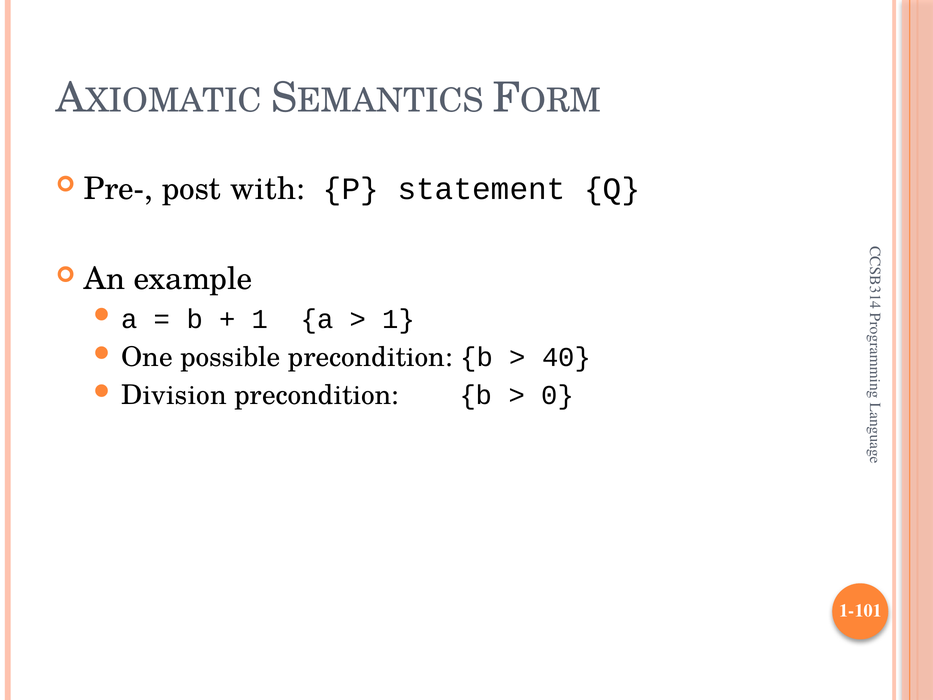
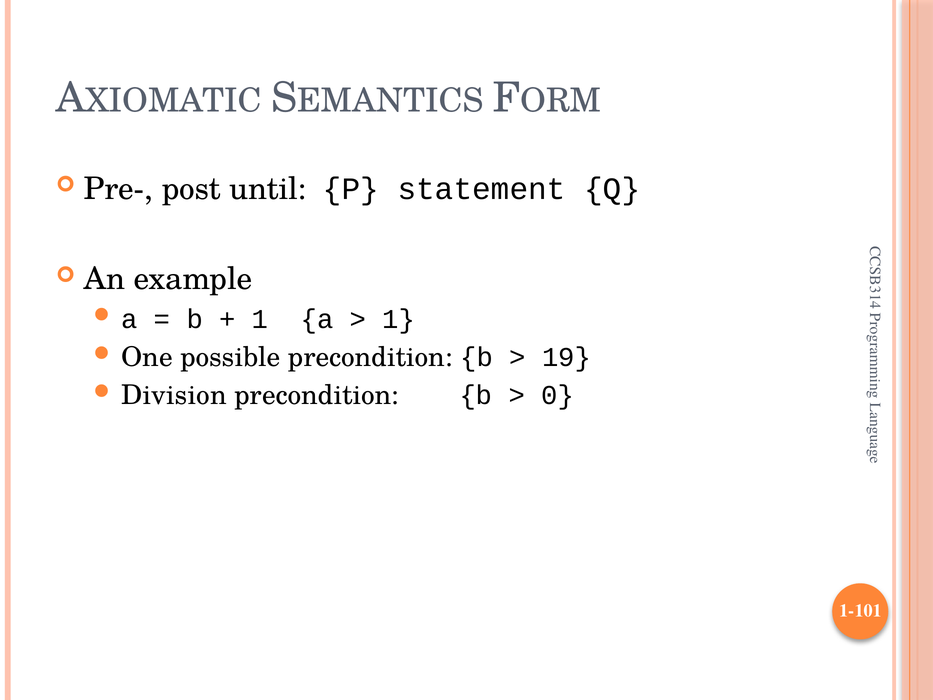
with: with -> until (268, 189)
40: 40 -> 19 (566, 357)
